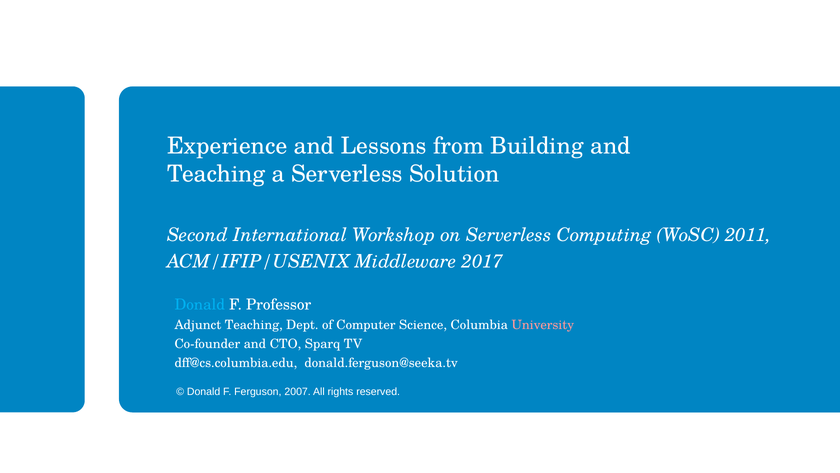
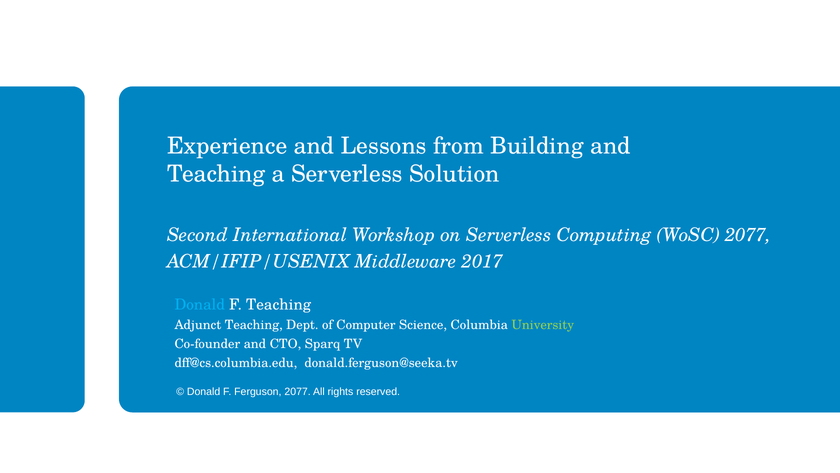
WoSC 2011: 2011 -> 2077 (748, 235)
F Professor: Professor -> Teaching (279, 305)
University colour: pink -> light green (543, 325)
Ferguson 2007: 2007 -> 2077 (298, 391)
